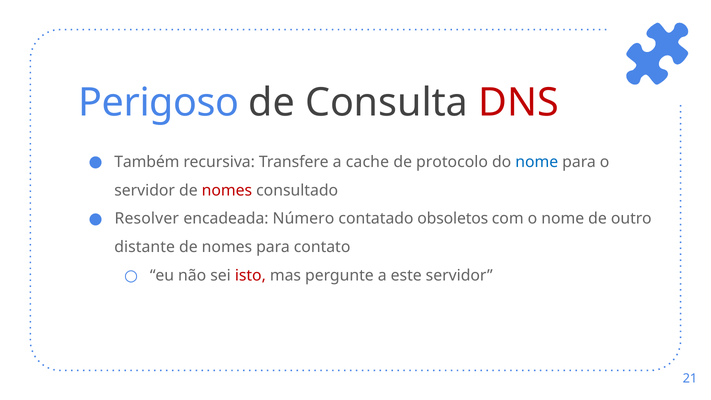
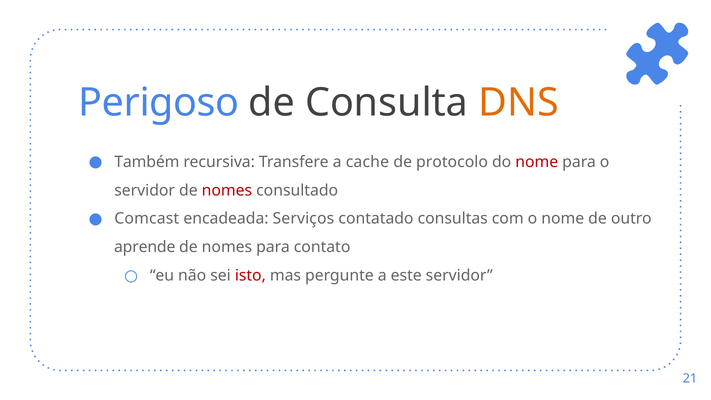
DNS colour: red -> orange (519, 103)
nome colour: blue -> red (537, 162)
Resolver: Resolver -> Comcast (147, 219)
Número: Número -> Serviços (303, 219)
obsoletos: obsoletos -> consultas (453, 219)
distante: distante -> aprende (145, 247)
